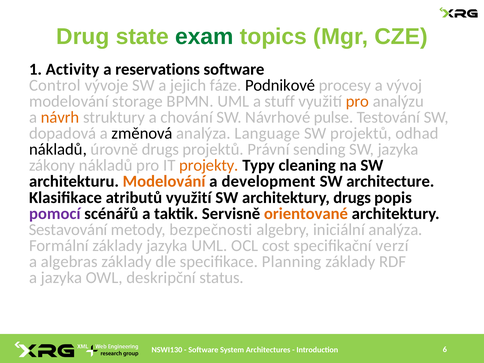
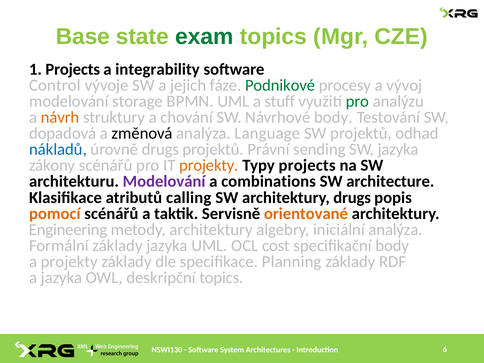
Drug: Drug -> Base (83, 37)
1 Activity: Activity -> Projects (73, 69)
reservations: reservations -> integrability (157, 69)
Podnikové colour: black -> green (280, 85)
pro colour: orange -> green (357, 101)
Návrhové pulse: pulse -> body (333, 117)
nákladů colour: black -> blue (58, 149)
zákony nákladů: nákladů -> scénářů (106, 165)
Typy cleaning: cleaning -> projects (307, 165)
Modelování colour: orange -> purple (164, 181)
development: development -> combinations (269, 181)
atributů využití: využití -> calling (189, 198)
pomocí colour: purple -> orange (55, 214)
Sestavování: Sestavování -> Engineering (68, 230)
metody bezpečnosti: bezpečnosti -> architektury (211, 230)
specifikační verzí: verzí -> body (392, 246)
a algebras: algebras -> projekty (69, 262)
deskripční status: status -> topics (221, 278)
